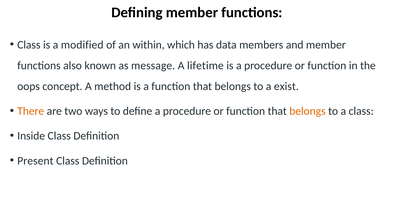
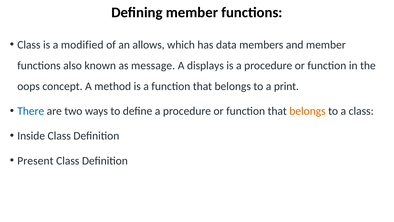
within: within -> allows (149, 45)
lifetime: lifetime -> displays (205, 65)
exist: exist -> print (286, 86)
There colour: orange -> blue (31, 111)
